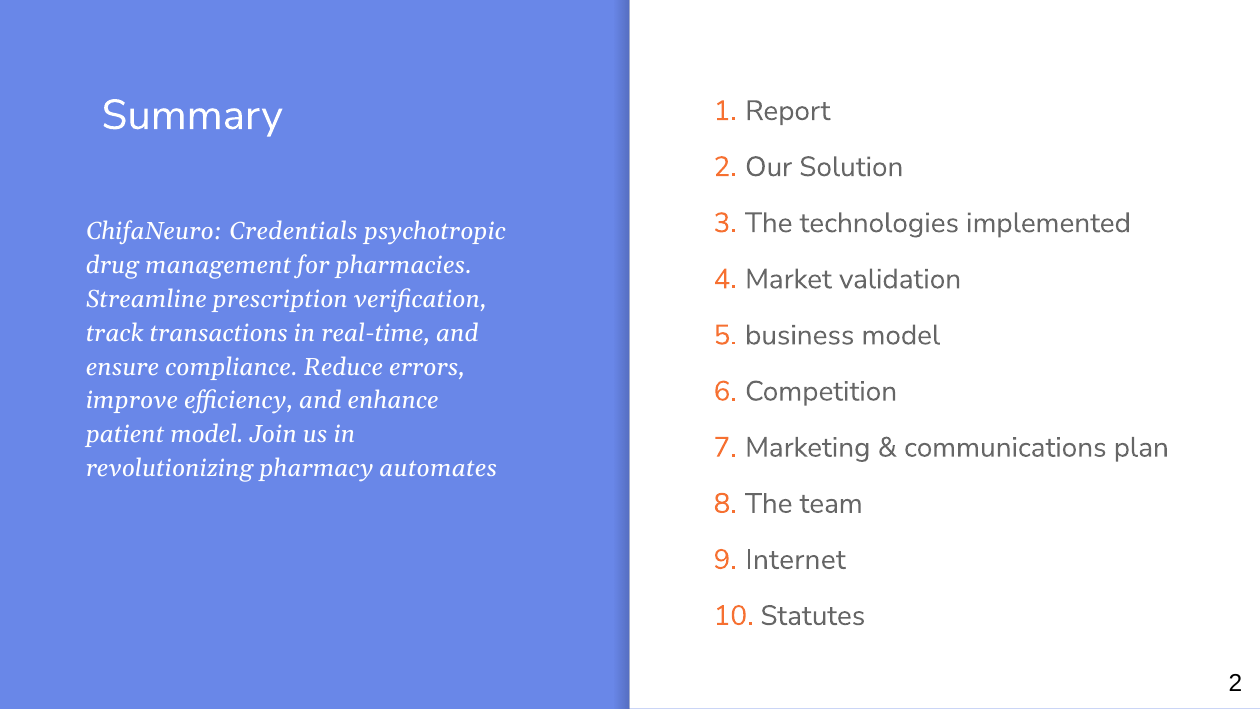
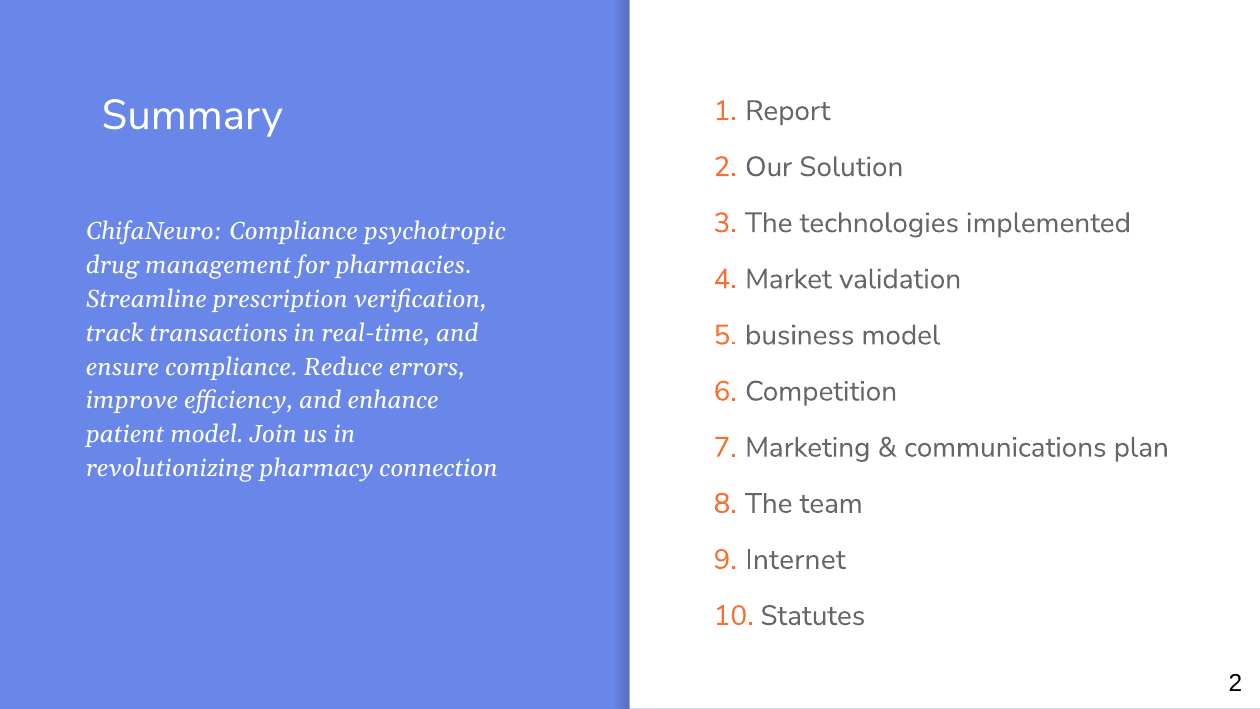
ChifaNeuro Credentials: Credentials -> Compliance (294, 232)
automates: automates -> connection (439, 468)
